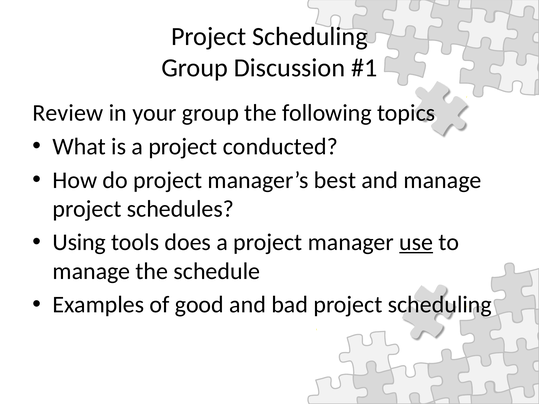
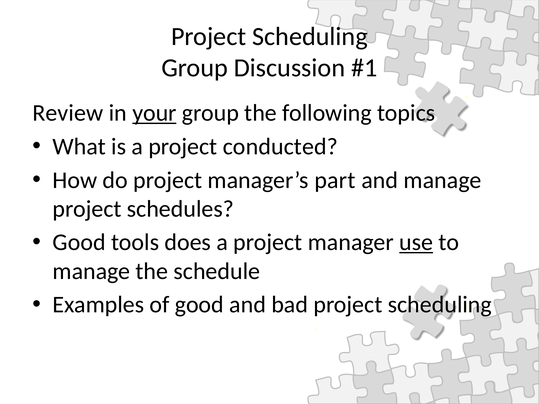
your underline: none -> present (154, 113)
best: best -> part (335, 180)
Using: Using -> Good (79, 243)
